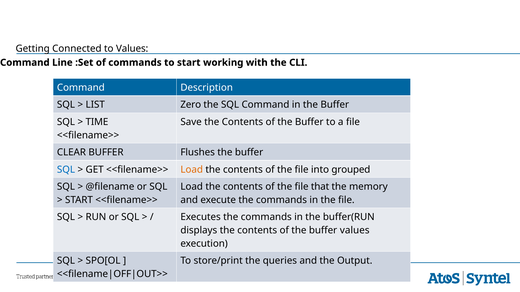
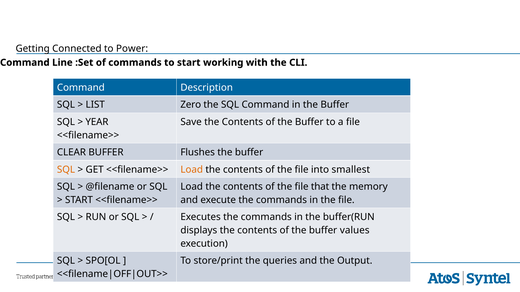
to Values: Values -> Power (132, 49)
TIME: TIME -> YEAR (97, 122)
SQL colour: blue -> orange (66, 170)
grouped: grouped -> smallest (351, 170)
